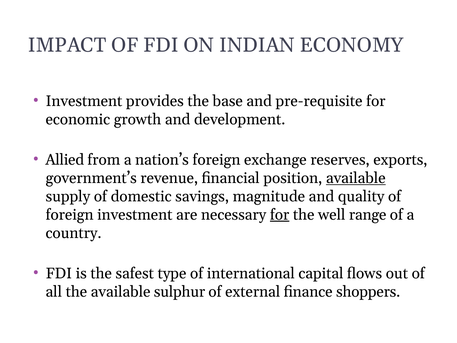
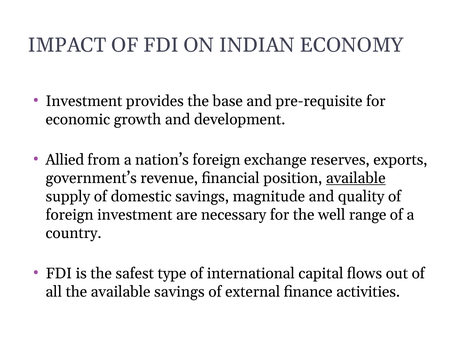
for underline: present -> none (280, 215)
available sulphur: sulphur -> savings (179, 291)
shoppers: shoppers -> activities (368, 291)
